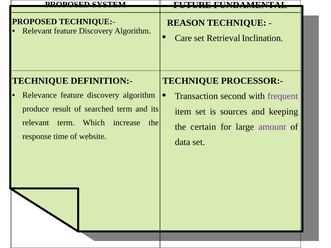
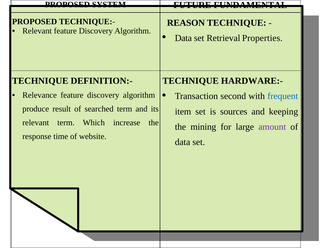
Care: Care -> Data (183, 38)
Inclination: Inclination -> Properties (262, 38)
PROCESSOR:-: PROCESSOR:- -> HARDWARE:- (252, 81)
frequent colour: purple -> blue (283, 96)
certain: certain -> mining (203, 127)
